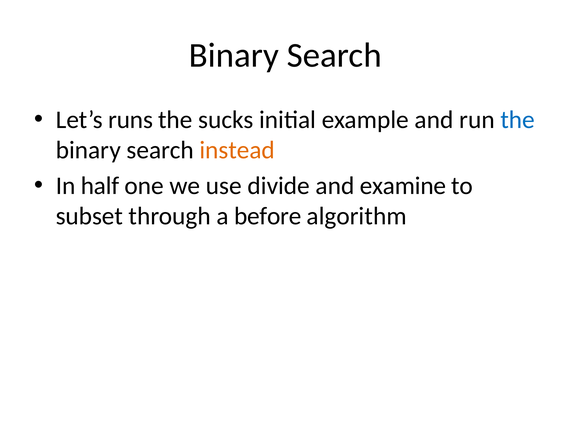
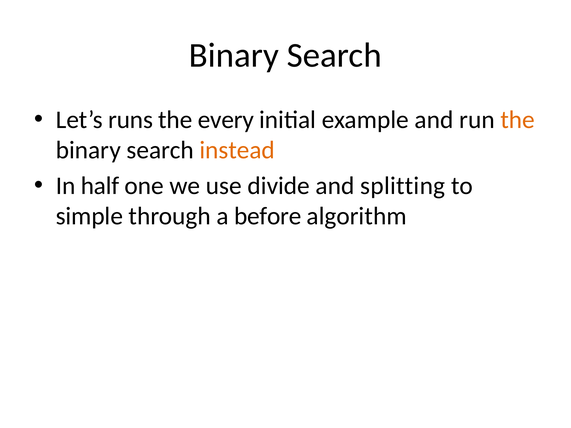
sucks: sucks -> every (226, 120)
the colour: blue -> orange (518, 120)
examine: examine -> splitting (403, 186)
subset: subset -> simple (89, 216)
